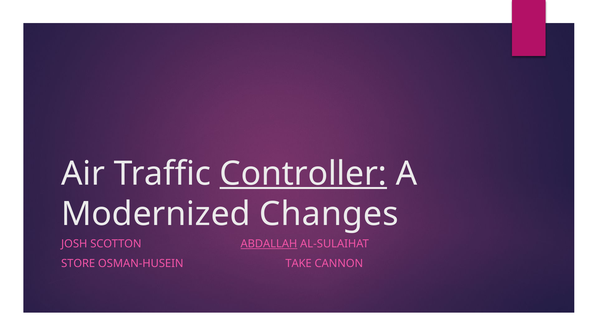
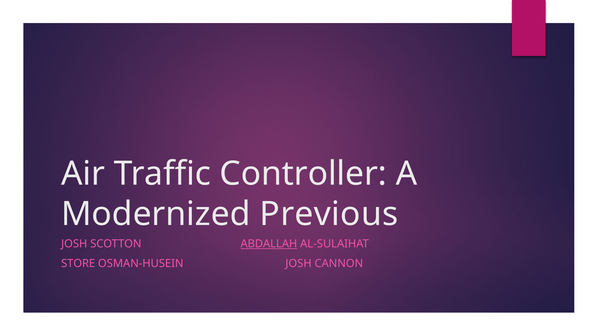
Controller underline: present -> none (303, 174)
Changes: Changes -> Previous (329, 214)
OSMAN-HUSEIN TAKE: TAKE -> JOSH (299, 264)
